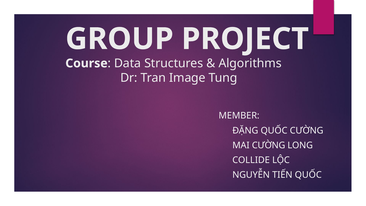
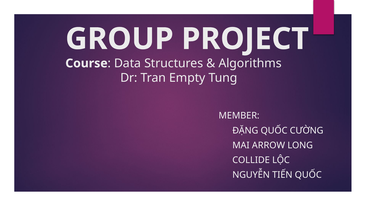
Image: Image -> Empty (187, 78)
MAI CƯỜNG: CƯỜNG -> ARROW (268, 145)
